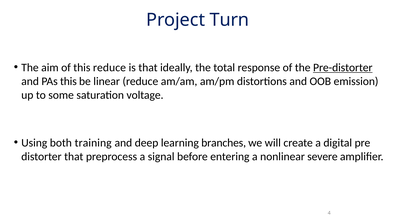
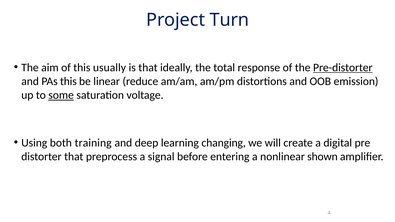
this reduce: reduce -> usually (109, 68)
some underline: none -> present (61, 95)
branches: branches -> changing (224, 143)
severe: severe -> shown (322, 157)
